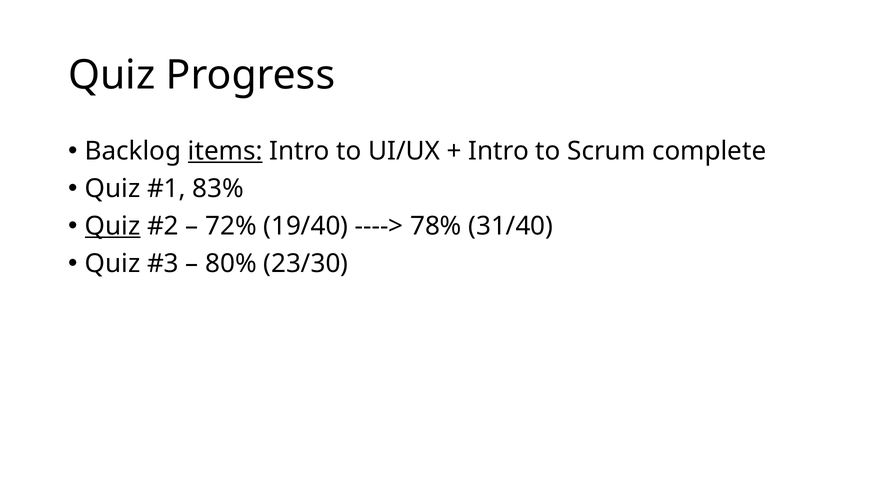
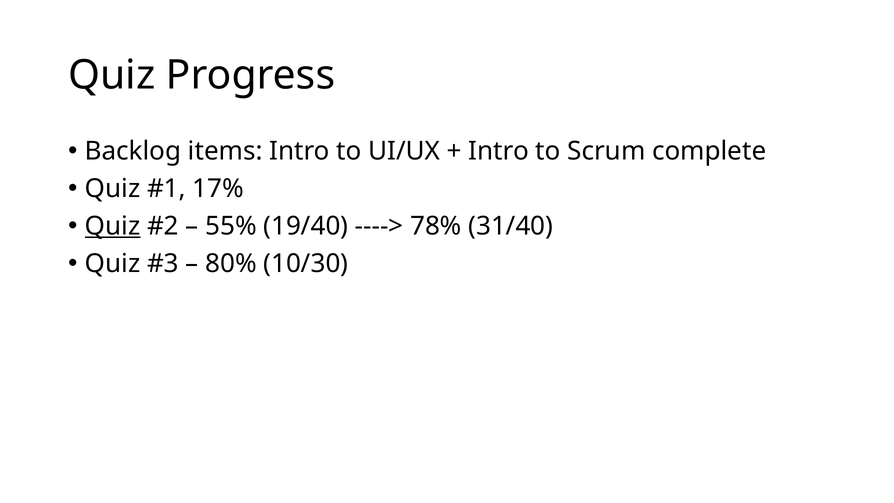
items underline: present -> none (225, 151)
83%: 83% -> 17% (218, 189)
72%: 72% -> 55% (231, 226)
23/30: 23/30 -> 10/30 (306, 264)
